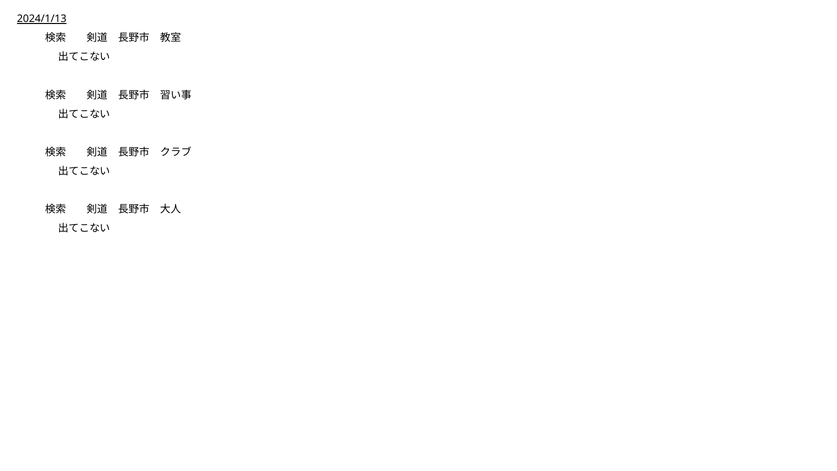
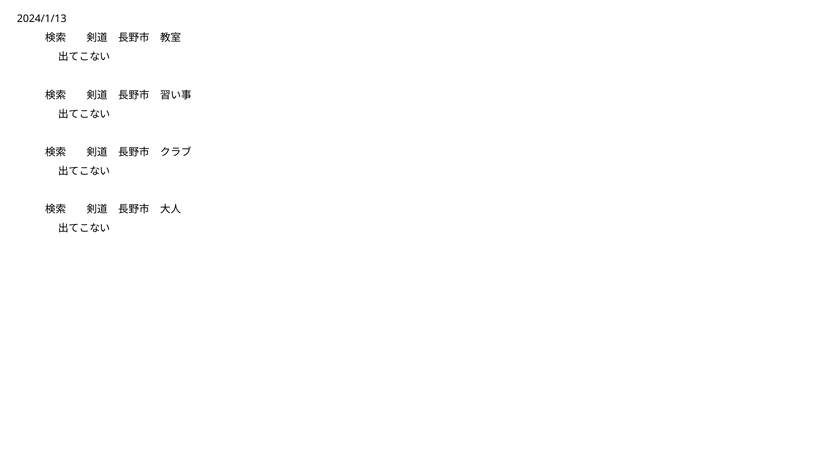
2024/1/13 underline: present -> none (42, 19)
